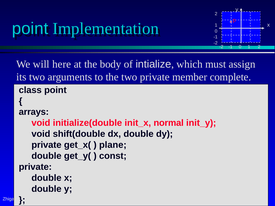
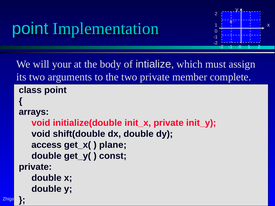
here: here -> your (62, 64)
init_x normal: normal -> private (169, 123)
private: private -> access (47, 145)
